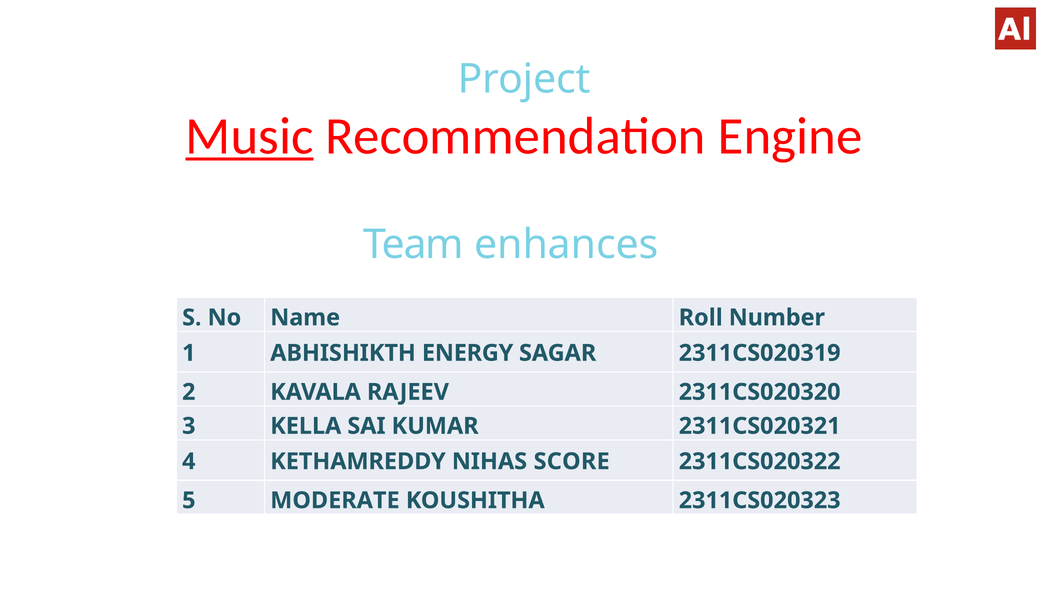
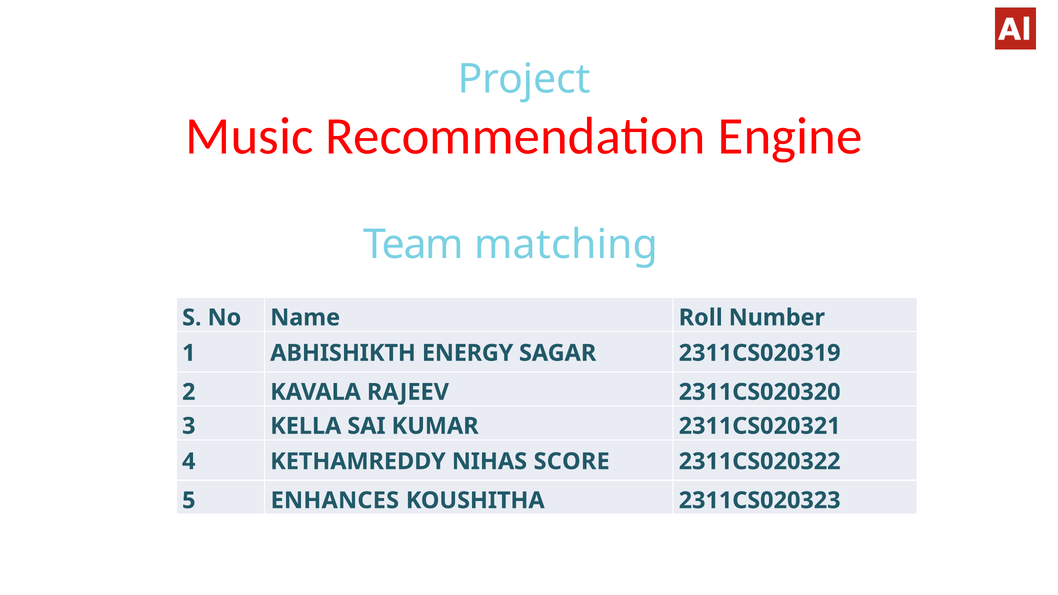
Music underline: present -> none (249, 136)
enhances: enhances -> matching (566, 245)
MODERATE: MODERATE -> ENHANCES (335, 501)
